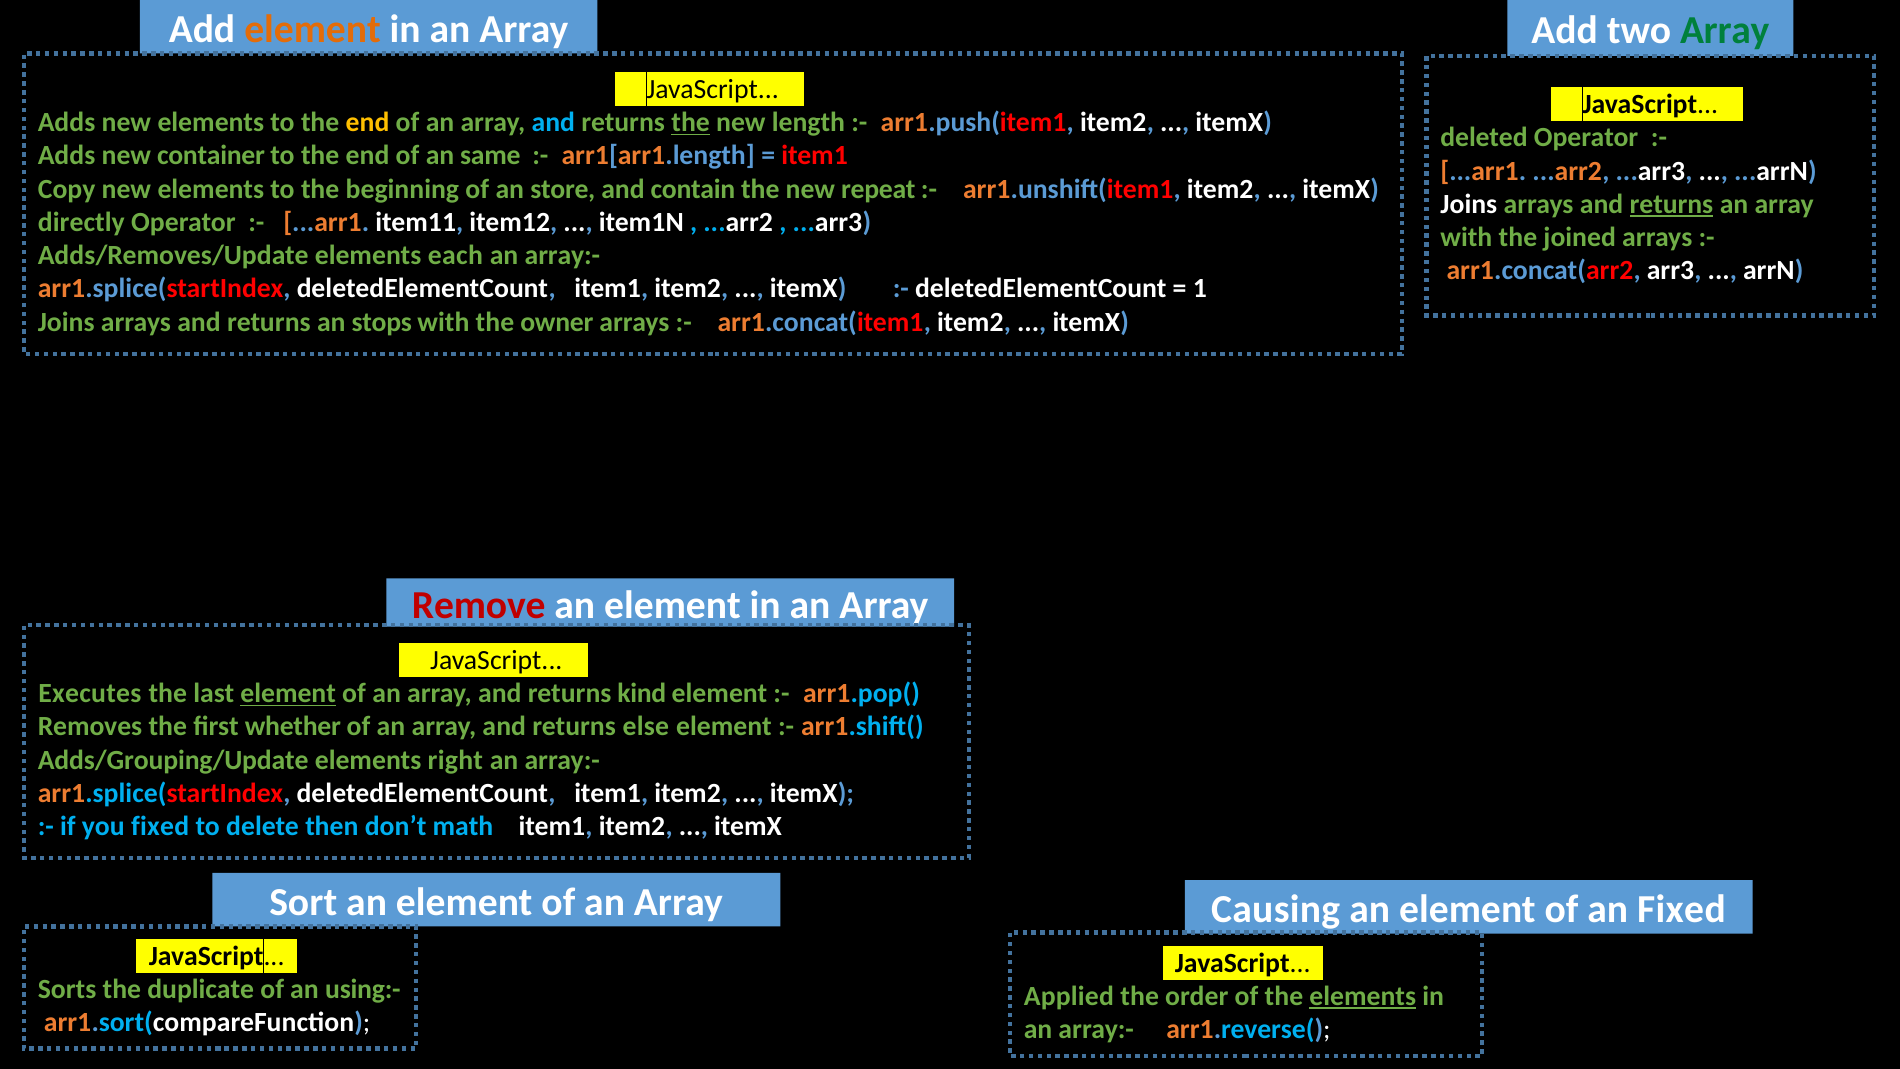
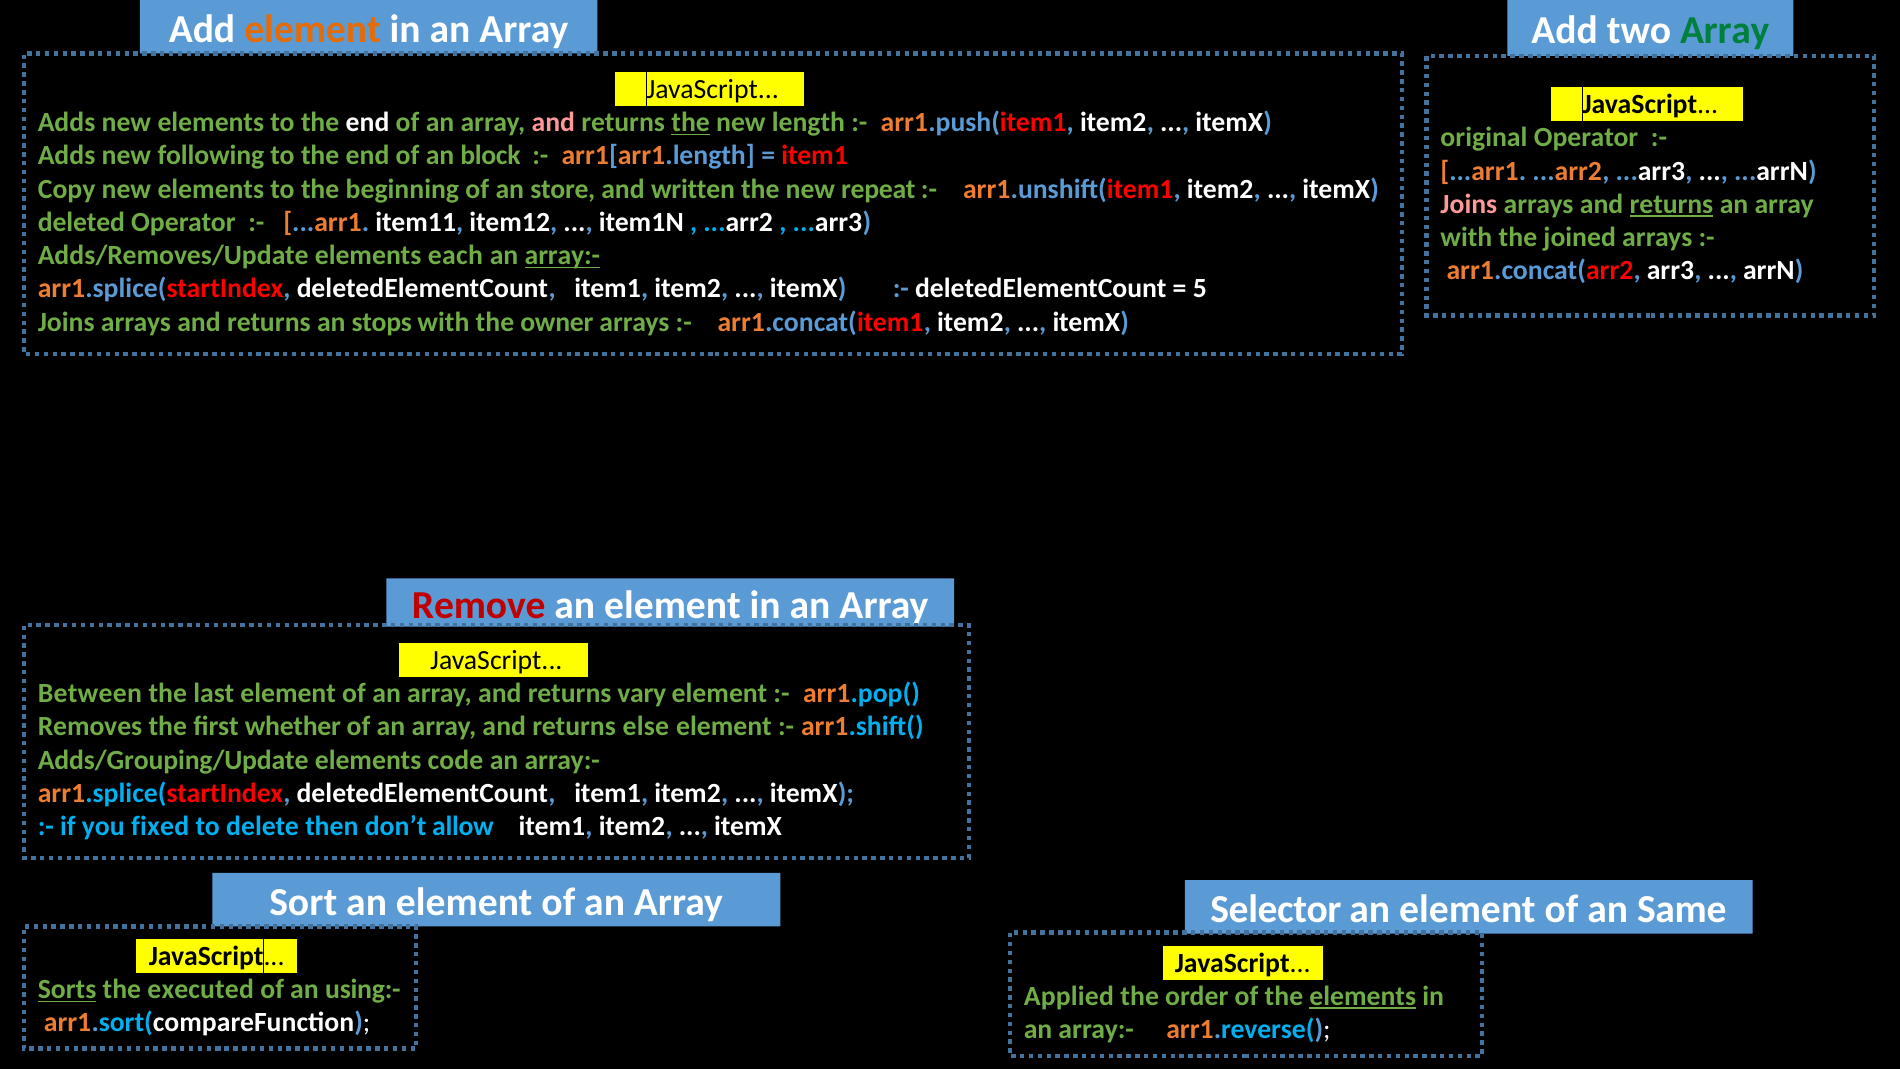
end colour: yellow -> white (367, 122)
and colour: light blue -> pink (553, 122)
deleted: deleted -> original (1484, 138)
container: container -> following (211, 156)
same: same -> block (490, 156)
contain: contain -> written (693, 189)
Joins colour: white -> pink (1469, 204)
directly: directly -> deleted (81, 222)
array:- underline: none -> present (562, 255)
1: 1 -> 5 (1200, 289)
Executes: Executes -> Between (90, 693)
element underline: present -> none (288, 693)
kind: kind -> vary (642, 693)
right: right -> code (455, 760)
math: math -> allow (463, 826)
Causing: Causing -> Selector (1276, 909)
an Fixed: Fixed -> Same (1682, 909)
Sorts underline: none -> present (67, 989)
duplicate: duplicate -> executed (201, 989)
